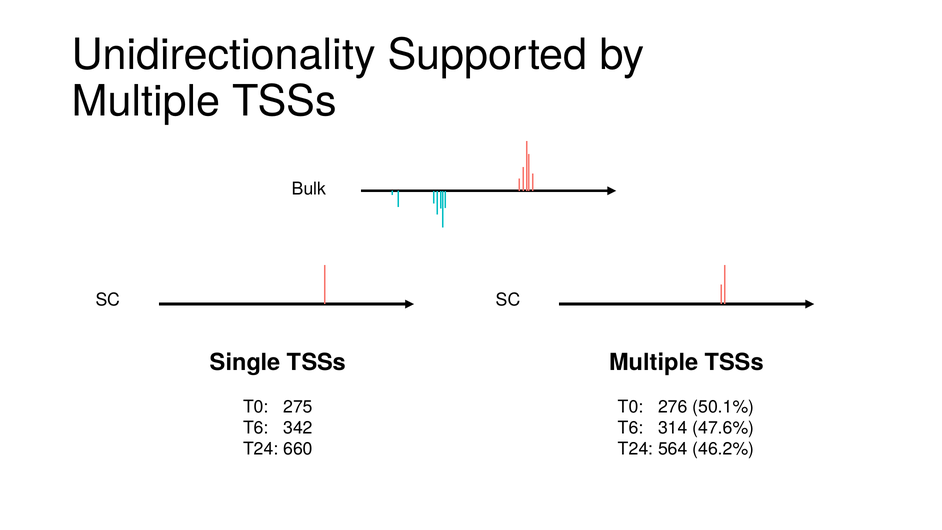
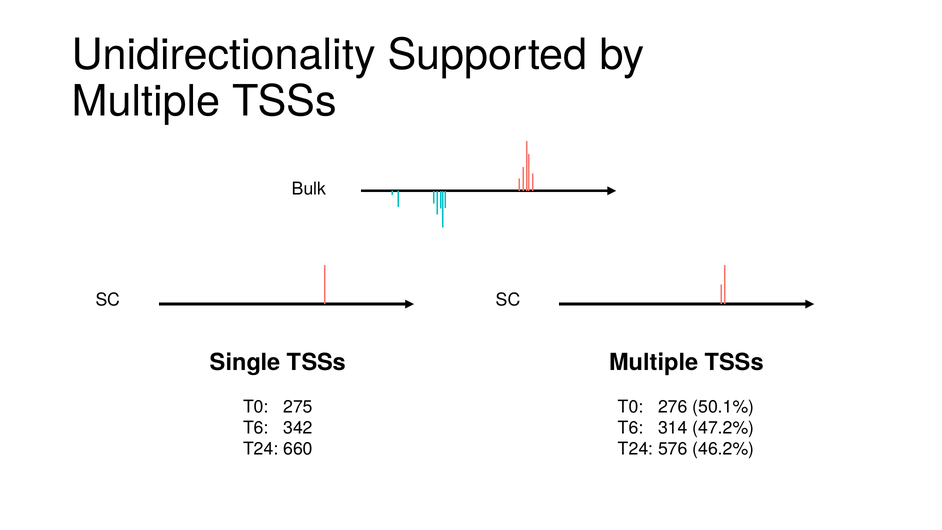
47.6%: 47.6% -> 47.2% (723, 428)
564: 564 -> 576 (673, 449)
